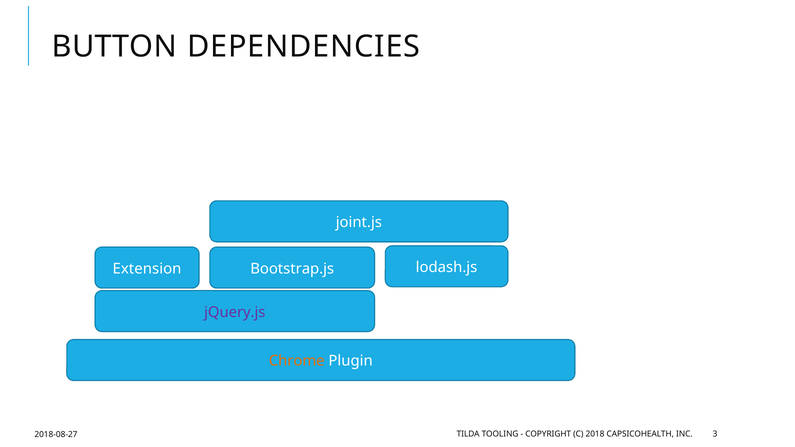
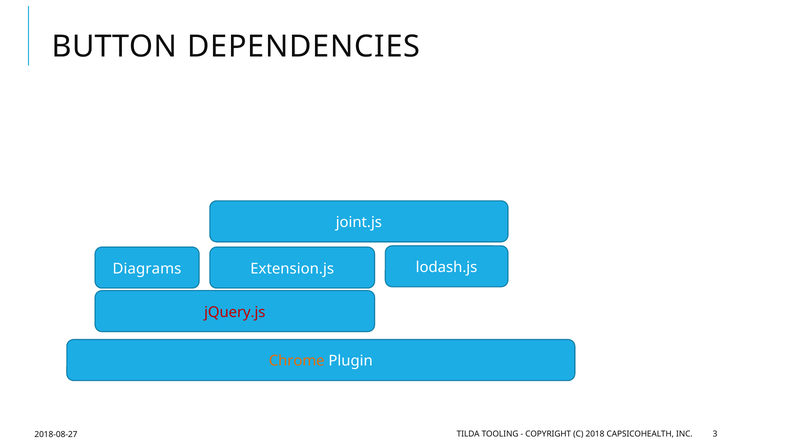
Extension: Extension -> Diagrams (147, 269)
Bootstrap.js: Bootstrap.js -> Extension.js (292, 269)
jQuery.js colour: purple -> red (235, 312)
